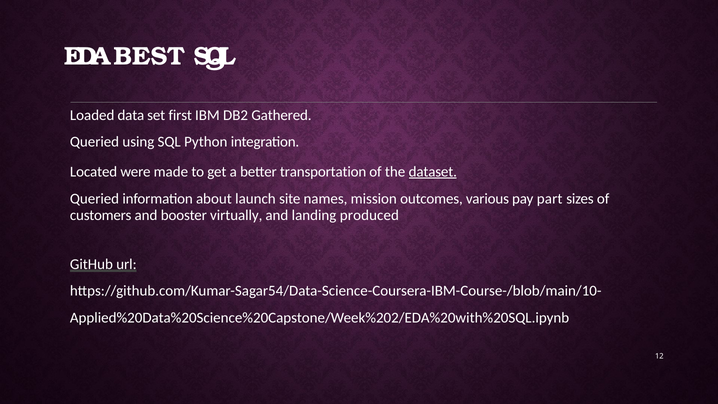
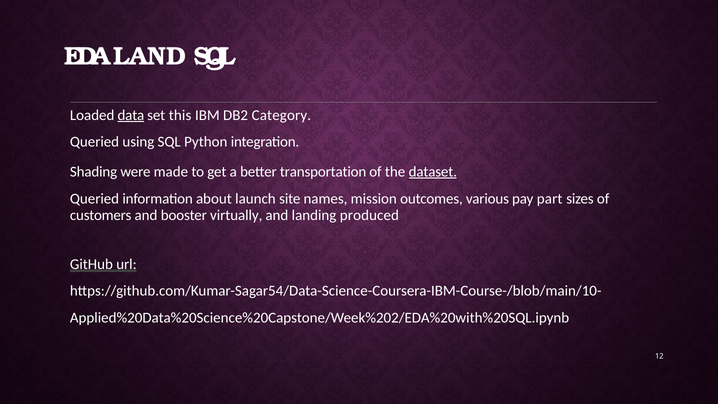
BEST: BEST -> LAND (150, 56)
data underline: none -> present (131, 115)
first: first -> this (180, 115)
Gathered: Gathered -> Category (281, 115)
Located: Located -> Shading (94, 172)
